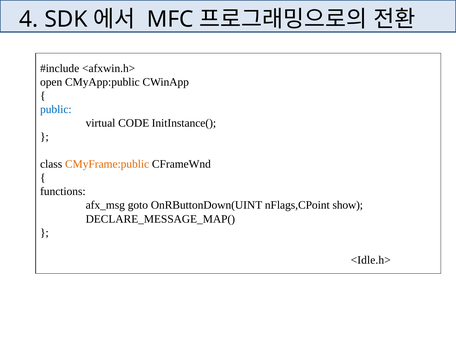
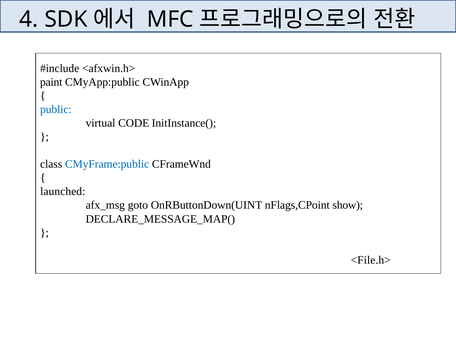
open: open -> paint (51, 82)
CMyFrame:public colour: orange -> blue (107, 164)
functions: functions -> launched (63, 192)
<Idle.h>: <Idle.h> -> <File.h> (371, 260)
